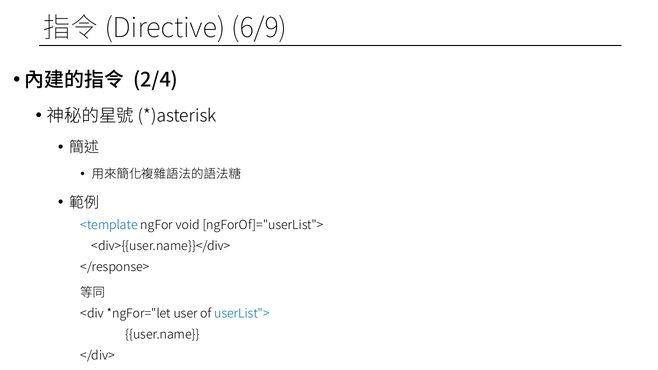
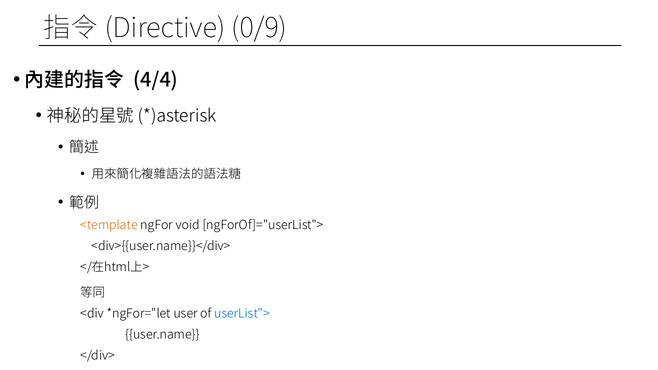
6/9: 6/9 -> 0/9 (259, 28)
2/4: 2/4 -> 4/4 (156, 80)
<template colour: blue -> orange (109, 225)
</response>: </response> -> </在html上> (115, 267)
